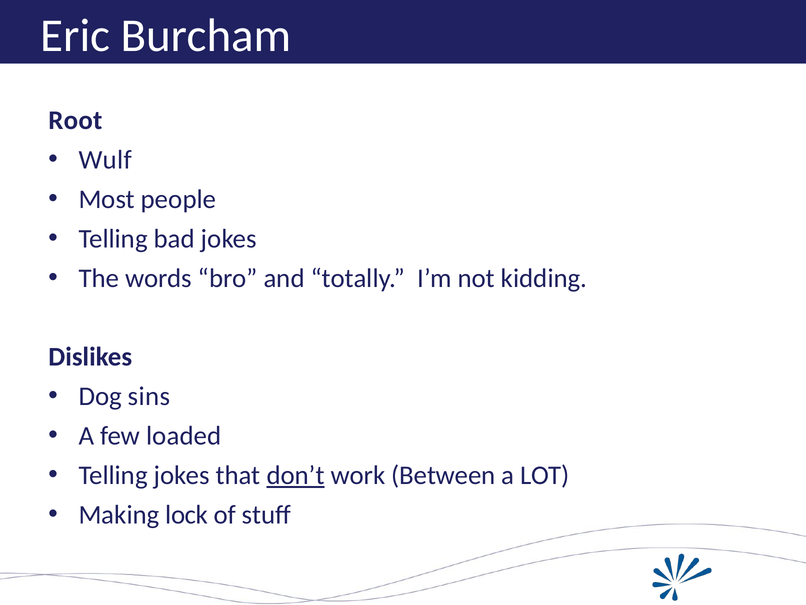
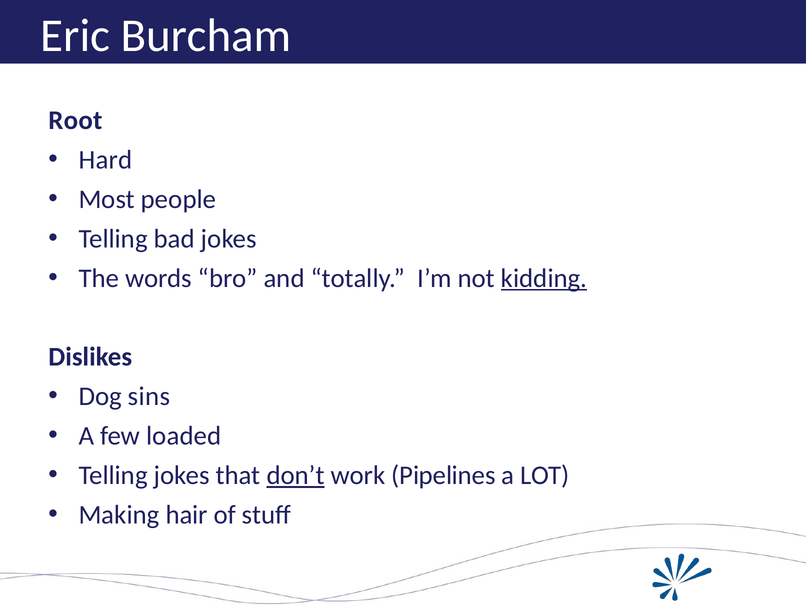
Wulf: Wulf -> Hard (105, 160)
kidding underline: none -> present (544, 278)
Between: Between -> Pipelines (443, 475)
lock: lock -> hair (187, 514)
